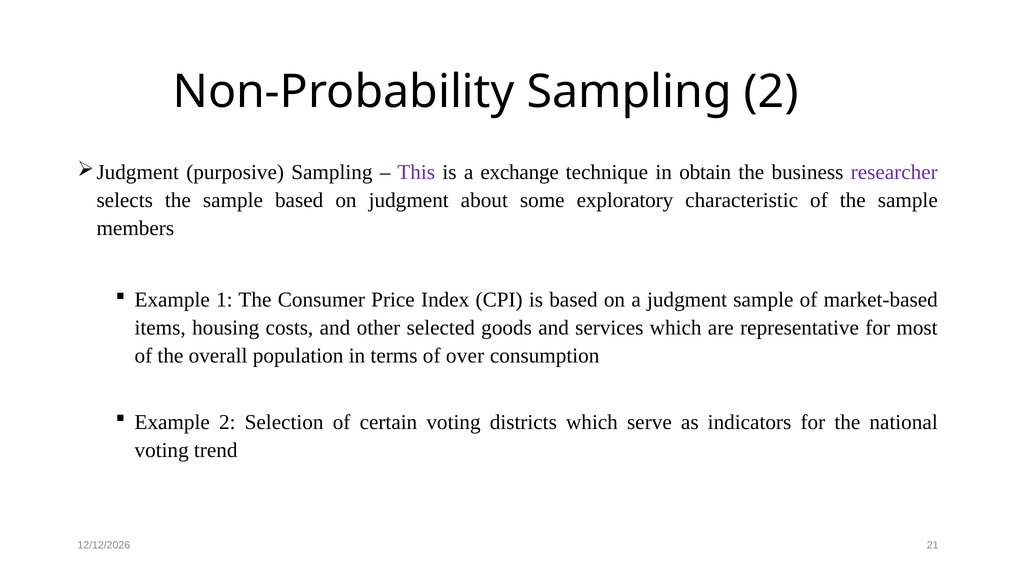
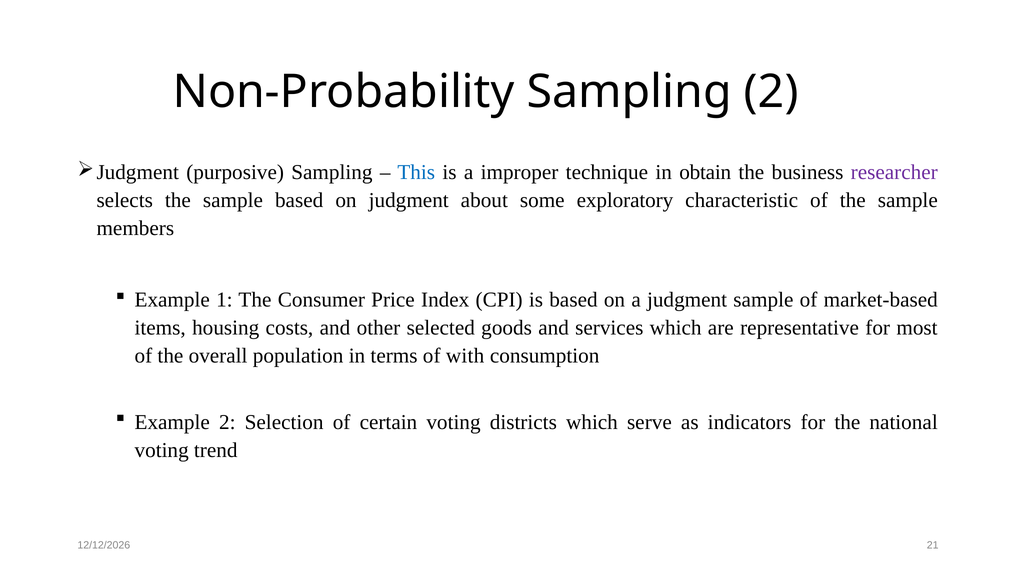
This colour: purple -> blue (416, 173)
exchange: exchange -> improper (519, 173)
over: over -> with (465, 356)
